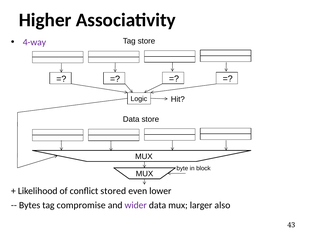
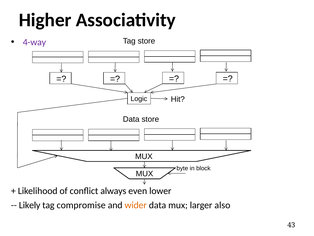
stored: stored -> always (113, 190)
Bytes: Bytes -> Likely (30, 205)
wider colour: purple -> orange (136, 205)
